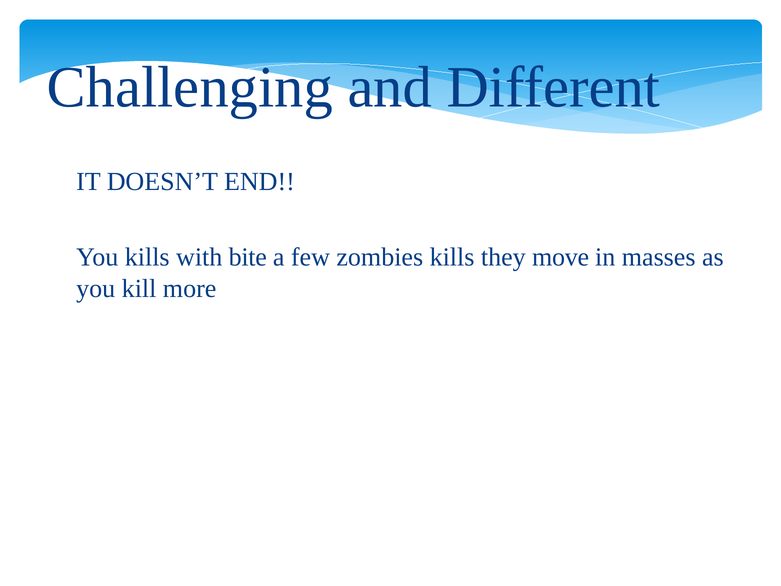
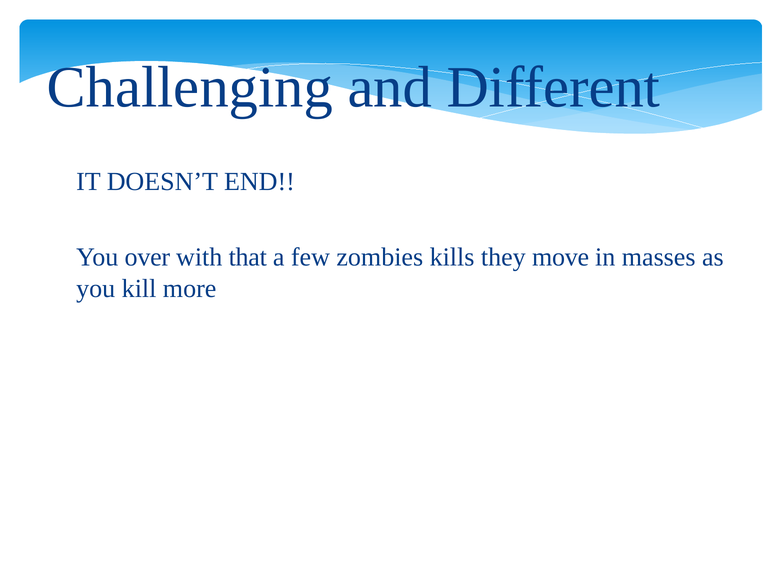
You kills: kills -> over (147, 257)
bite: bite -> that (248, 257)
